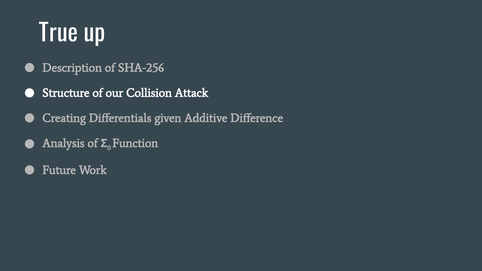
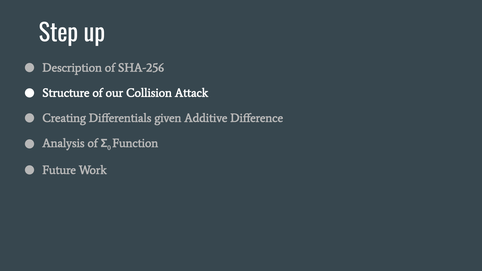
True: True -> Step (59, 34)
